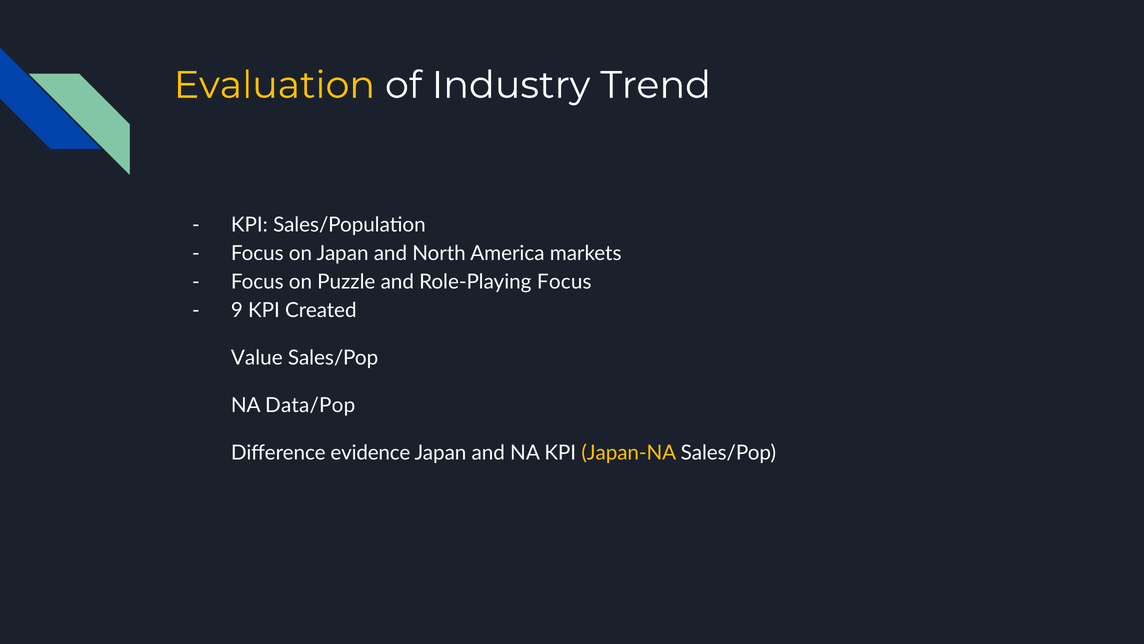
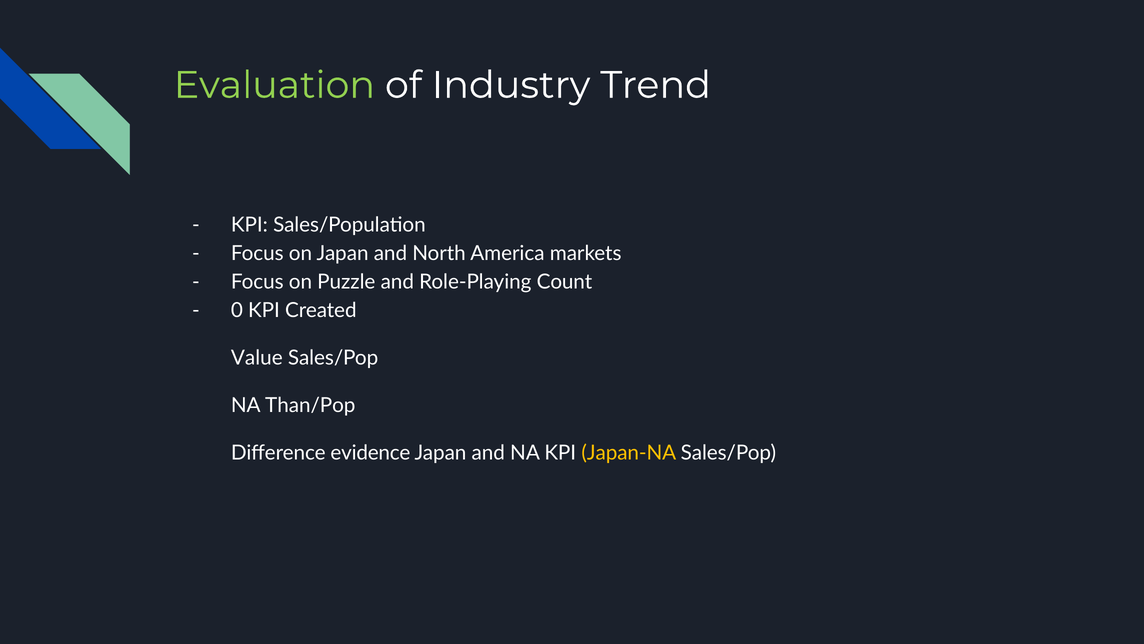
Evaluation colour: yellow -> light green (274, 85)
Role-Playing Focus: Focus -> Count (564, 282)
9: 9 -> 0 (237, 310)
Data/Pop: Data/Pop -> Than/Pop (310, 405)
